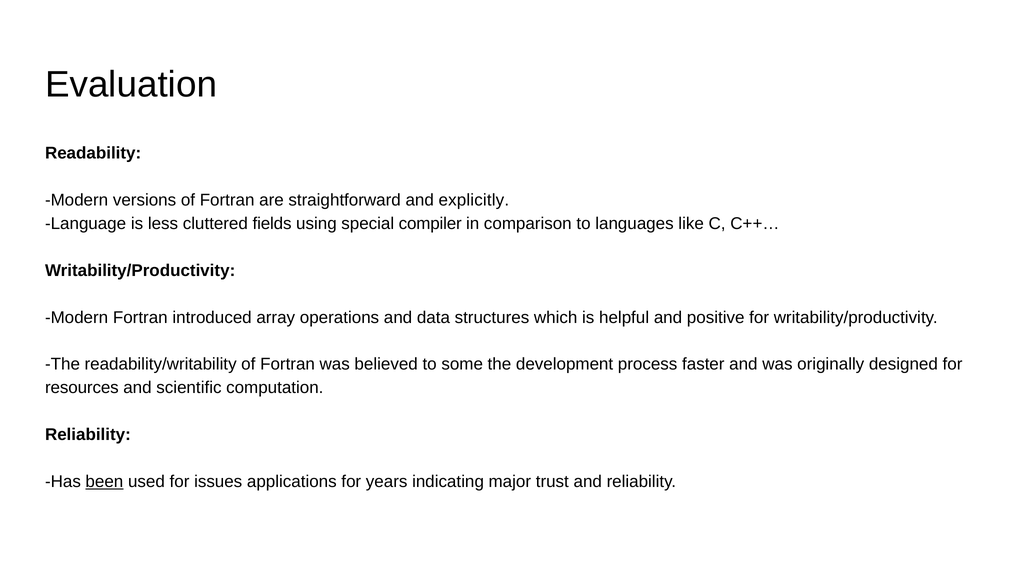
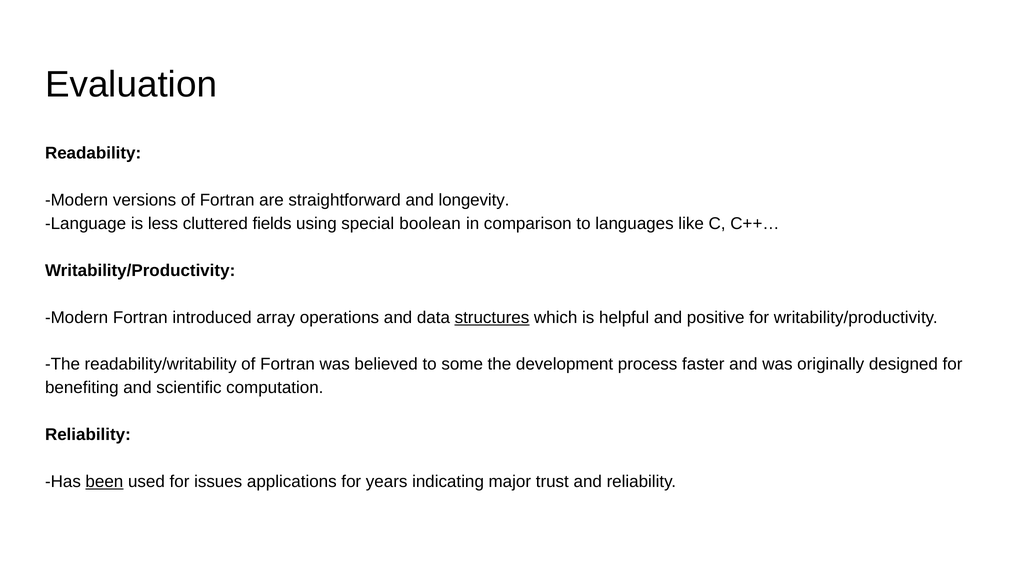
explicitly: explicitly -> longevity (474, 200)
compiler: compiler -> boolean (430, 224)
structures underline: none -> present (492, 318)
resources: resources -> benefiting (82, 388)
